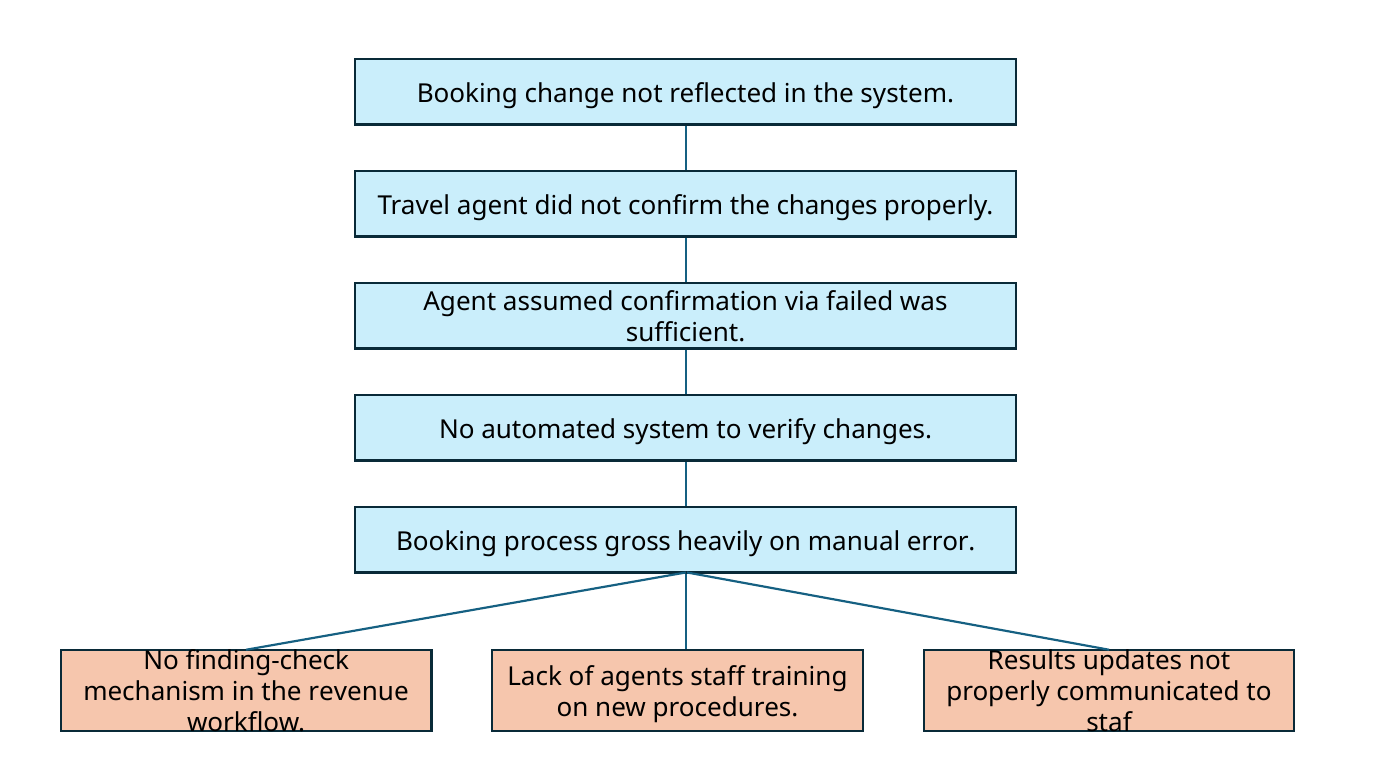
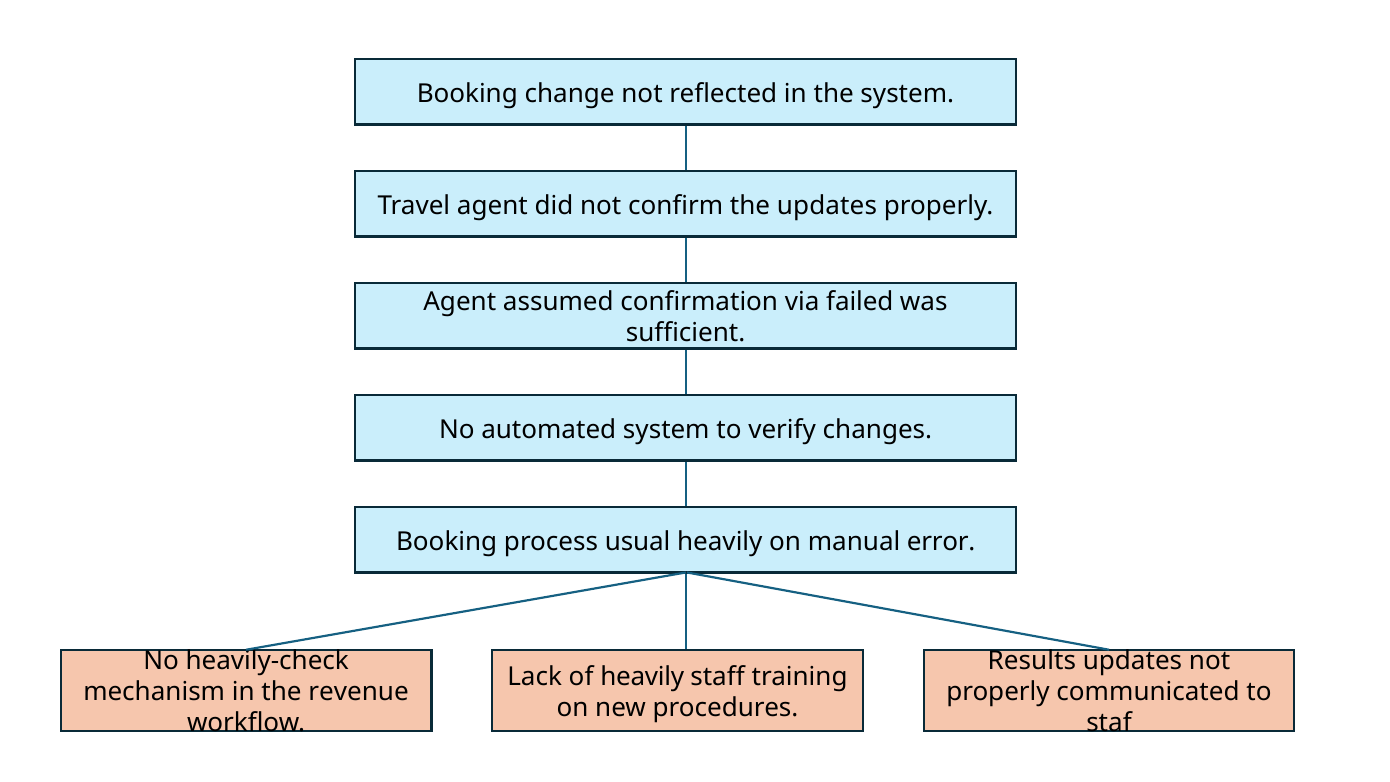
the changes: changes -> updates (827, 205)
gross: gross -> usual (638, 541)
finding-check: finding-check -> heavily-check (267, 661)
of agents: agents -> heavily (642, 676)
